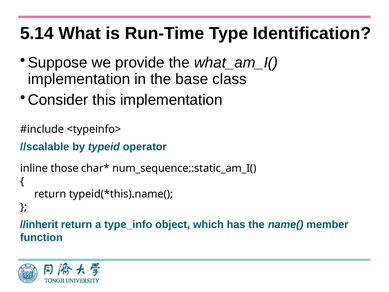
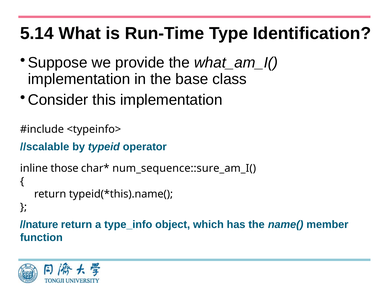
num_sequence::static_am_I(: num_sequence::static_am_I( -> num_sequence::sure_am_I( (184, 168)
//inherit: //inherit -> //nature (39, 224)
